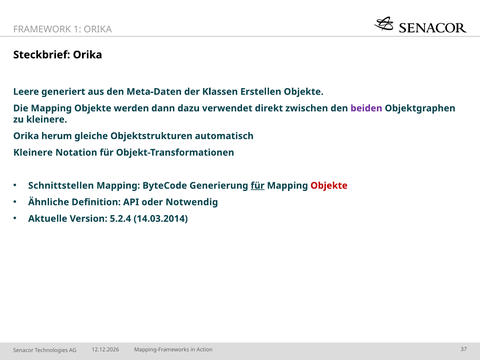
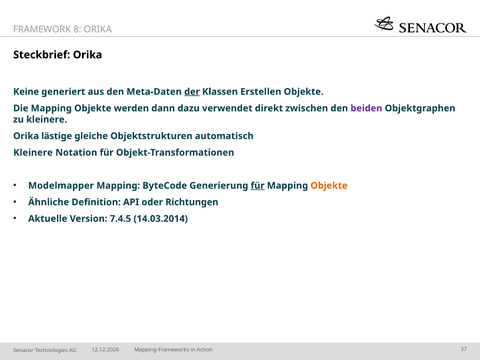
1: 1 -> 8 (77, 29)
Leere: Leere -> Keine (26, 92)
der underline: none -> present (192, 92)
herum: herum -> lästige (57, 136)
Schnittstellen: Schnittstellen -> Modelmapper (61, 186)
Objekte colour: red -> orange (329, 186)
Notwendig: Notwendig -> Richtungen (192, 202)
5.2.4: 5.2.4 -> 7.4.5 (120, 219)
